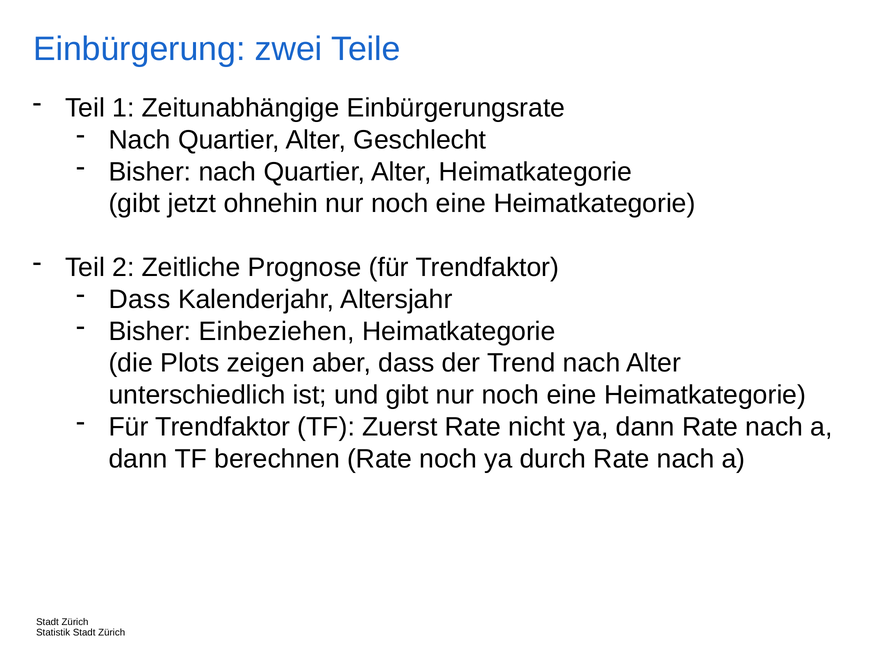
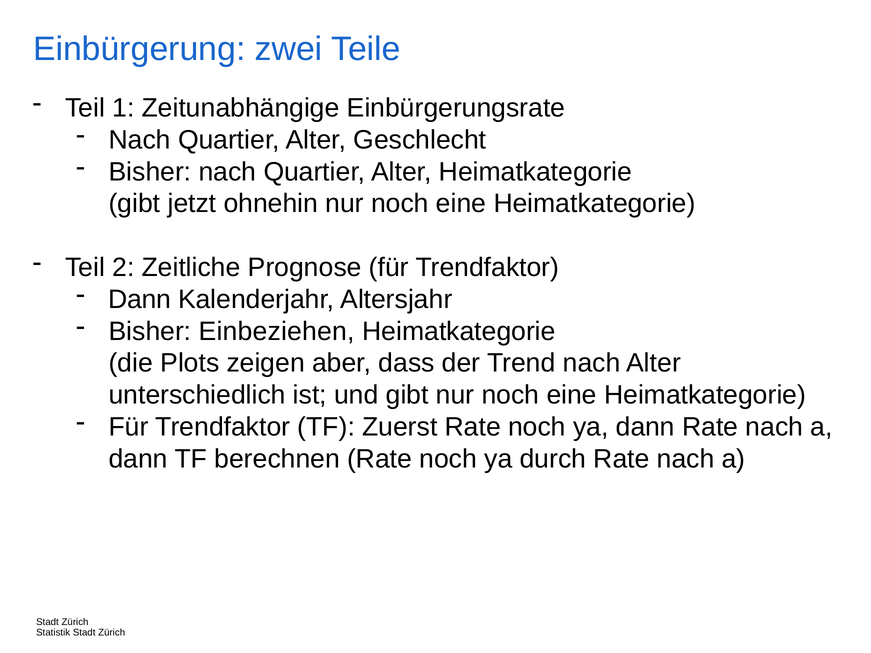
Dass: Dass -> Dann (140, 299)
Zuerst Rate nicht: nicht -> noch (537, 427)
